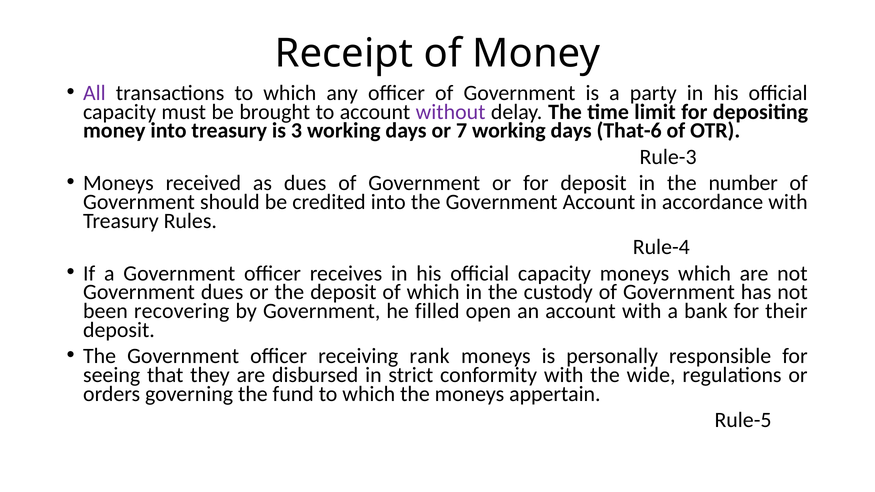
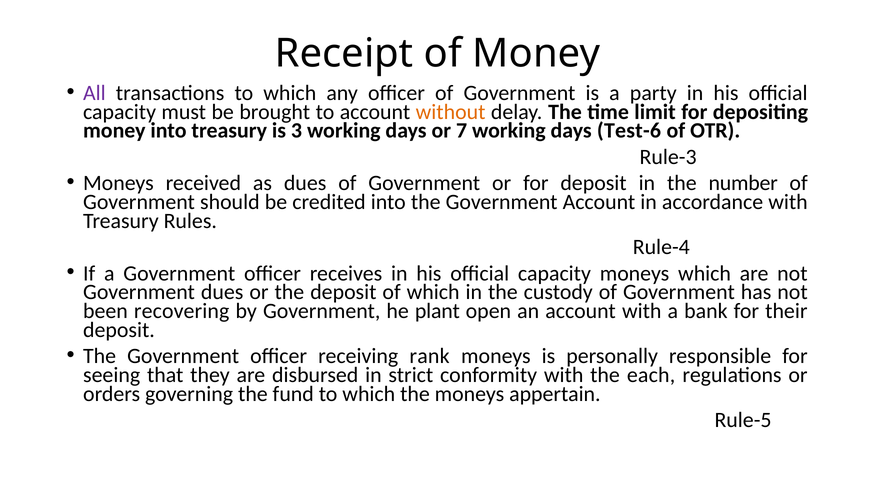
without colour: purple -> orange (451, 112)
That-6: That-6 -> Test-6 (629, 131)
filled: filled -> plant (437, 311)
wide: wide -> each (651, 375)
